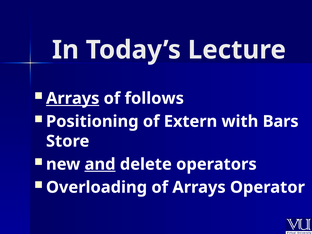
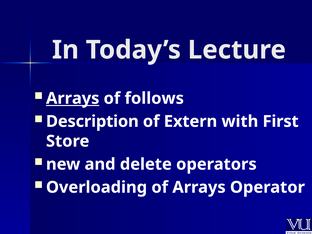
Positioning: Positioning -> Description (92, 121)
Bars: Bars -> First (281, 121)
and underline: present -> none (100, 164)
